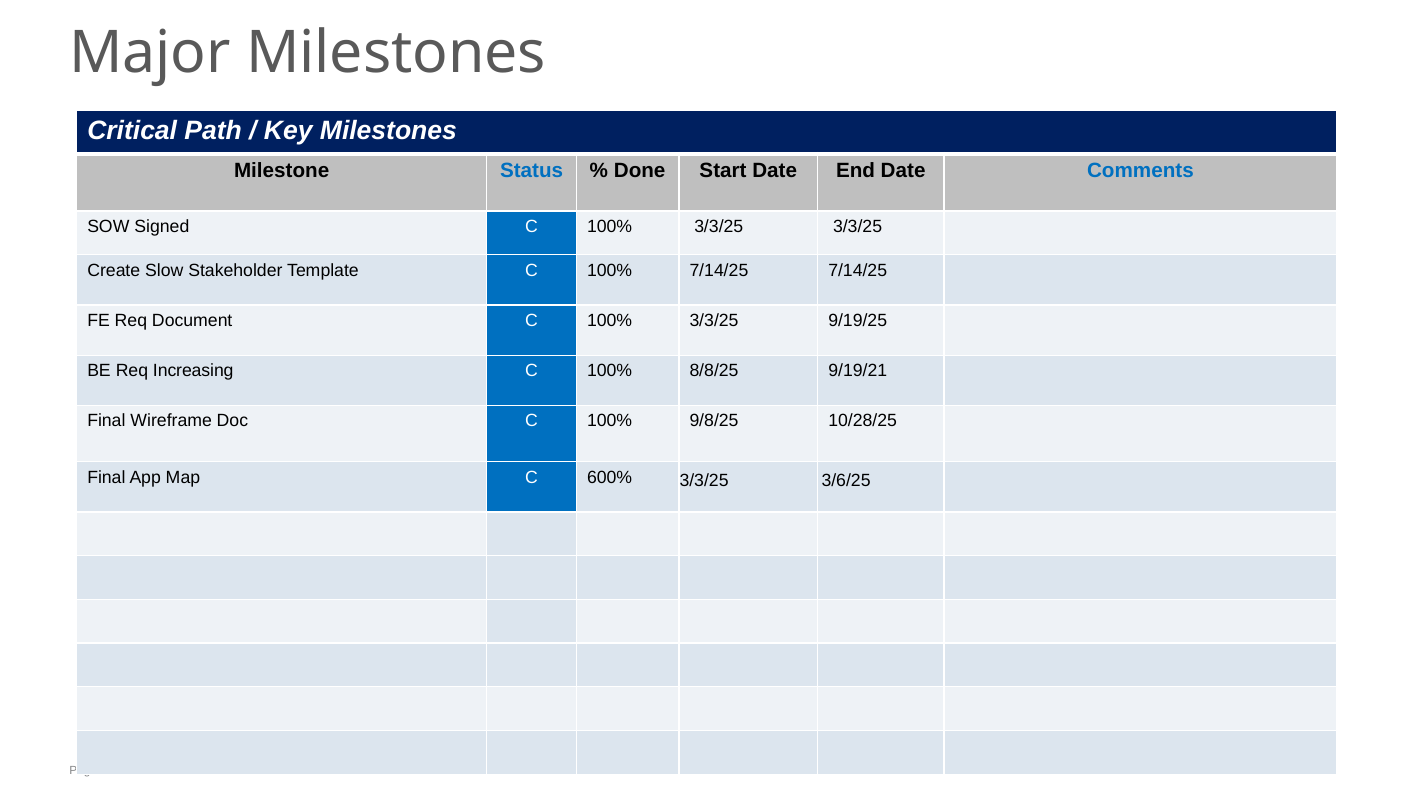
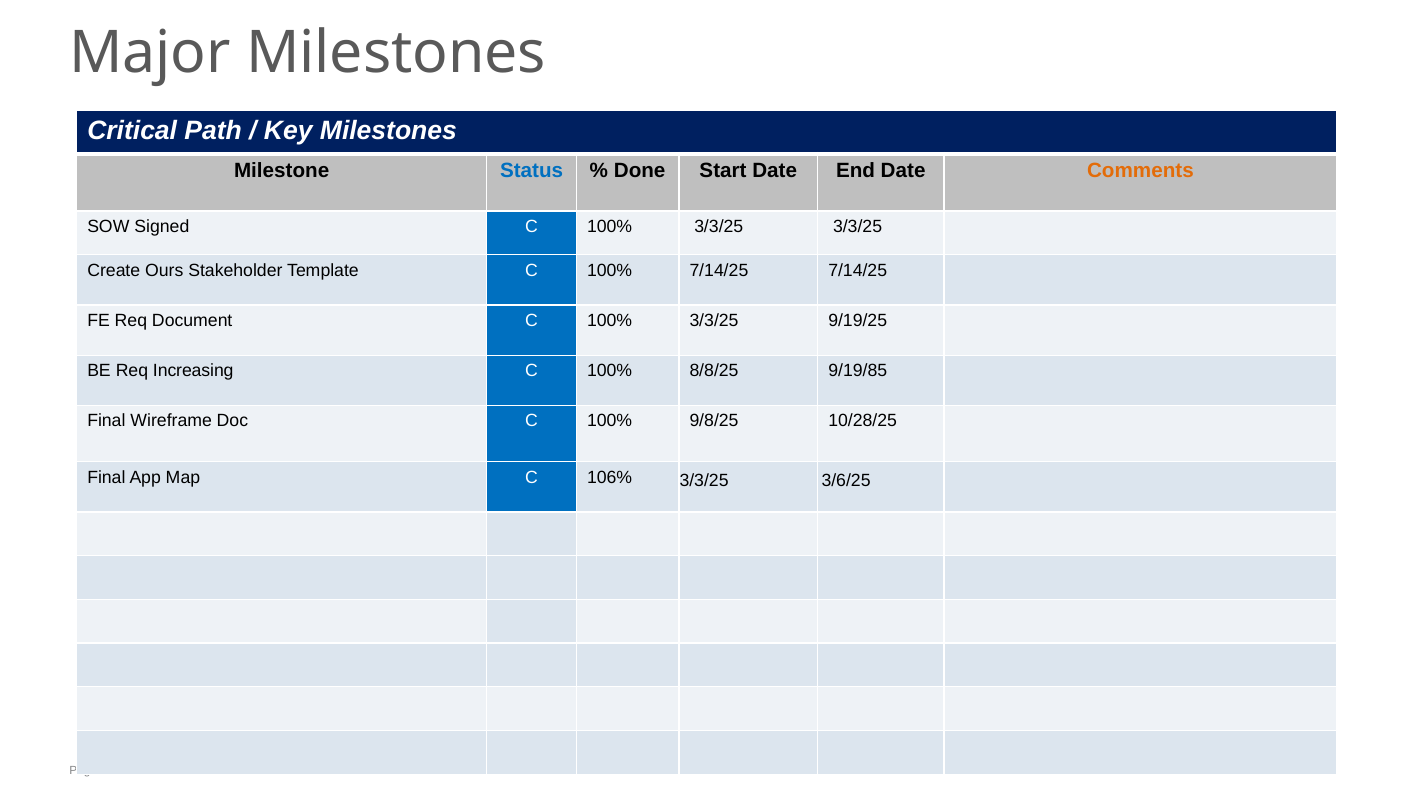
Comments colour: blue -> orange (1140, 171)
Slow: Slow -> Ours (164, 270)
9/19/21: 9/19/21 -> 9/19/85 (858, 371)
600%: 600% -> 106% (610, 477)
